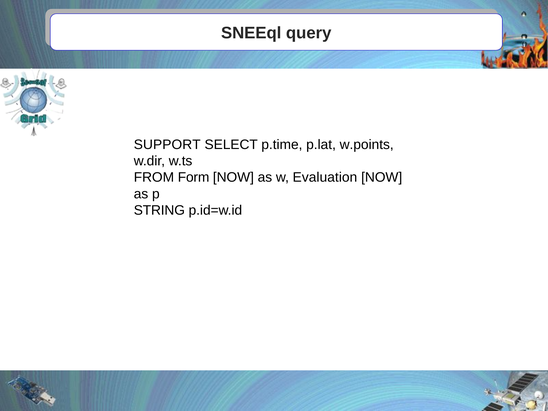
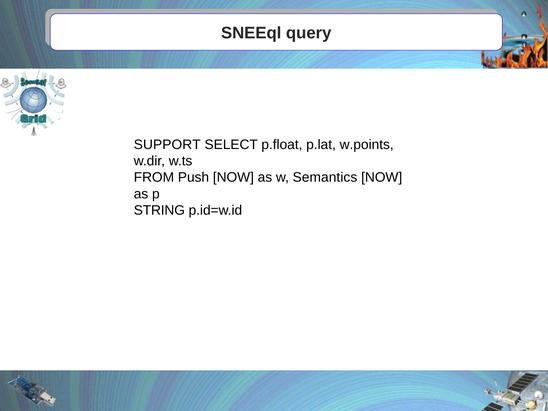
p.time: p.time -> p.float (282, 145)
Form: Form -> Push (194, 177)
Evaluation: Evaluation -> Semantics (325, 177)
